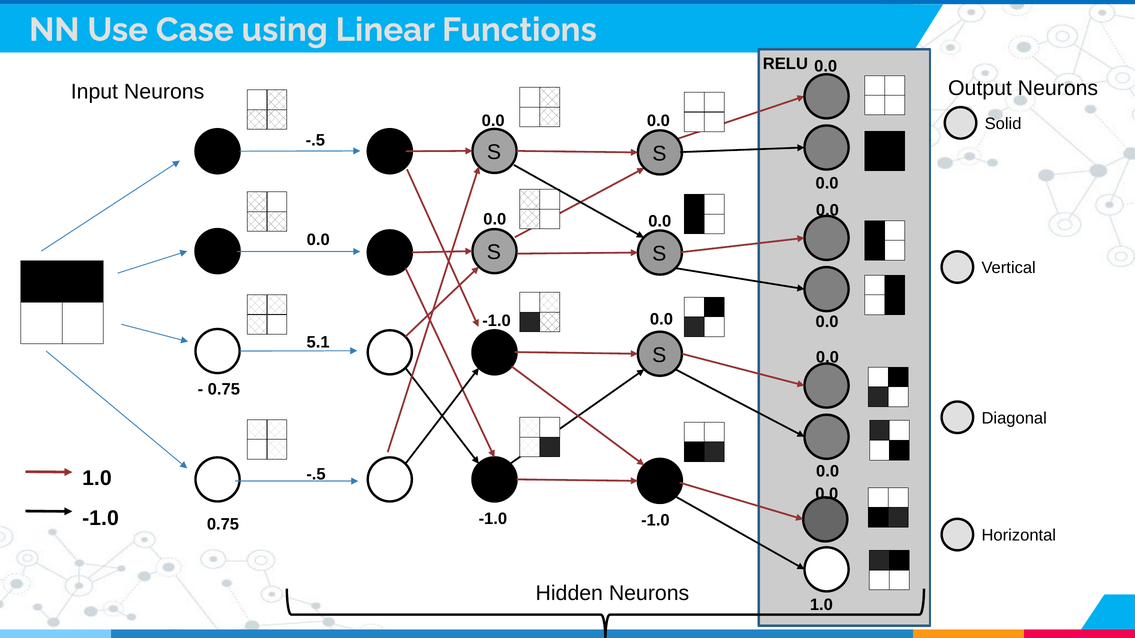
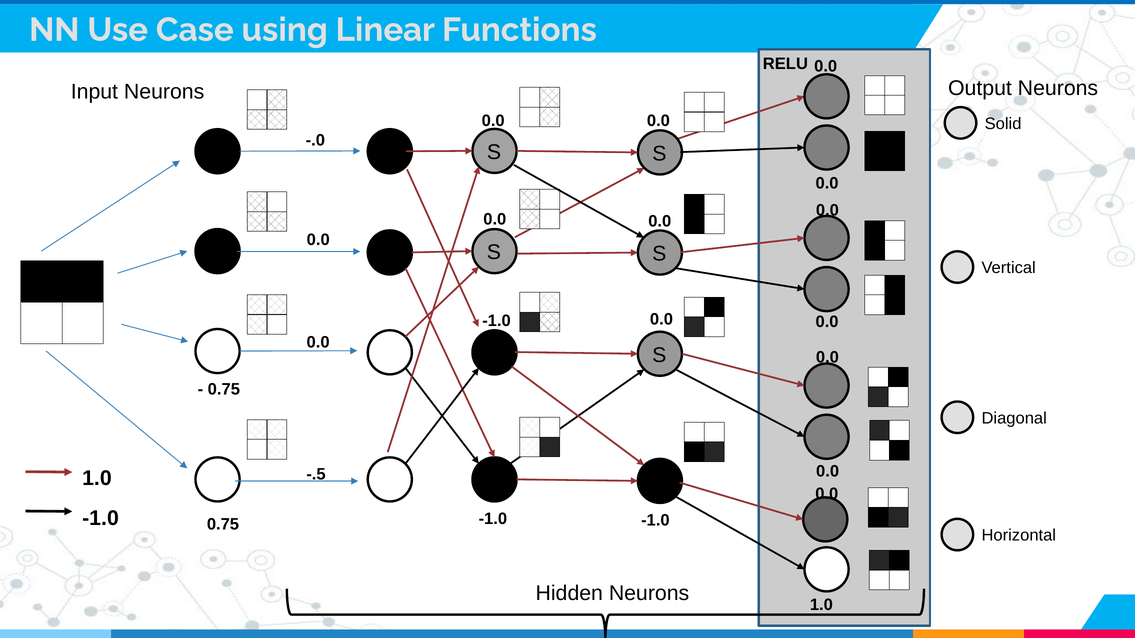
-.5: -.5 -> -.0 (315, 140)
5.1: 5.1 -> 0.0 (318, 342)
